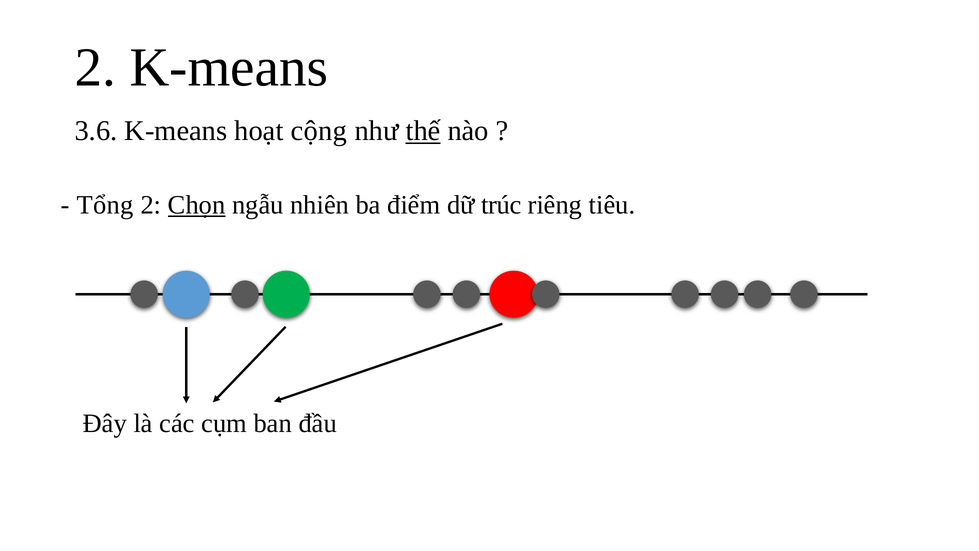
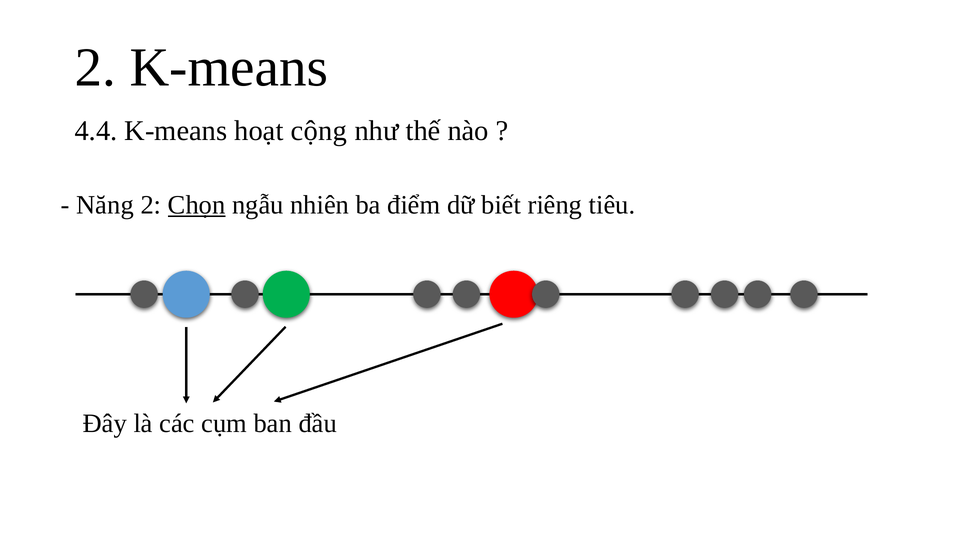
3.6: 3.6 -> 4.4 (96, 131)
thế underline: present -> none (423, 131)
Tổng: Tổng -> Năng (105, 205)
trúc: trúc -> biết (501, 205)
